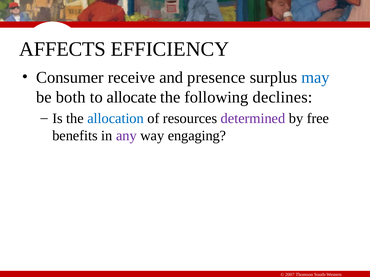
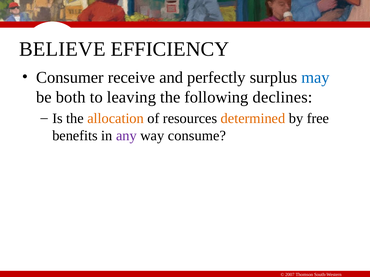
AFFECTS: AFFECTS -> BELIEVE (62, 49)
presence: presence -> perfectly (216, 78)
allocate: allocate -> leaving (131, 97)
allocation colour: blue -> orange (116, 119)
determined colour: purple -> orange (253, 119)
engaging: engaging -> consume (197, 136)
